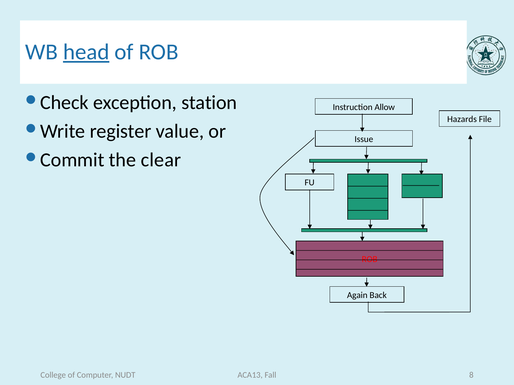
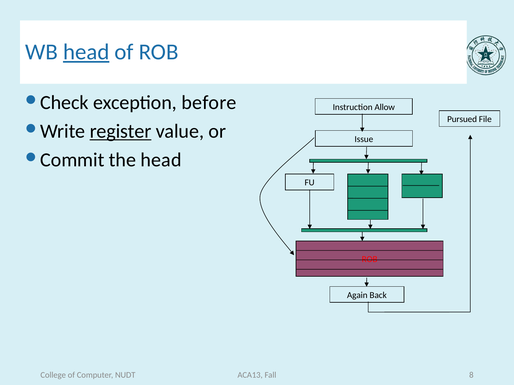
station: station -> before (209, 103)
Hazards: Hazards -> Pursued (462, 119)
register underline: none -> present (121, 131)
the clear: clear -> head (161, 160)
